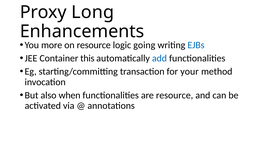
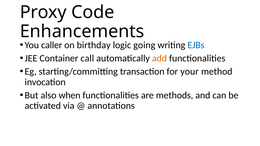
Long: Long -> Code (93, 12)
more: more -> caller (52, 45)
on resource: resource -> birthday (94, 45)
this: this -> call (87, 58)
add colour: blue -> orange (159, 58)
are resource: resource -> methods (175, 95)
